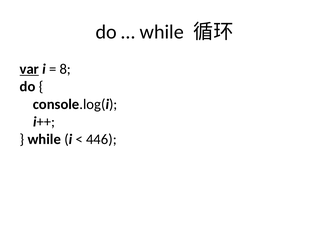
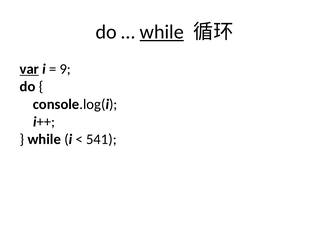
while underline: none -> present (162, 32)
8: 8 -> 9 (65, 69)
446: 446 -> 541 (101, 139)
